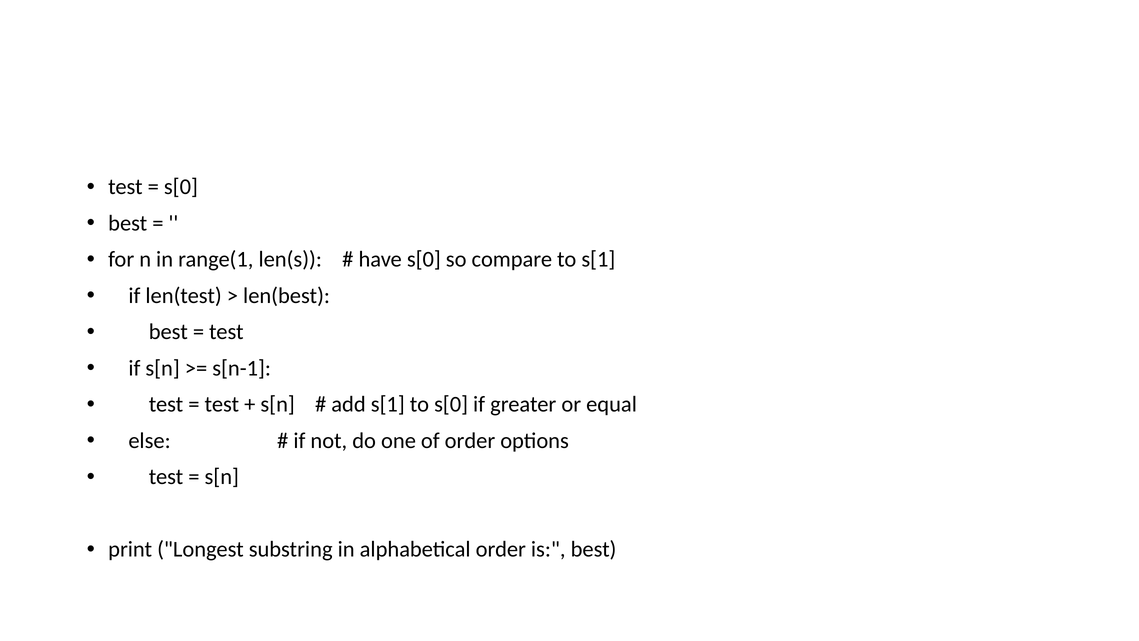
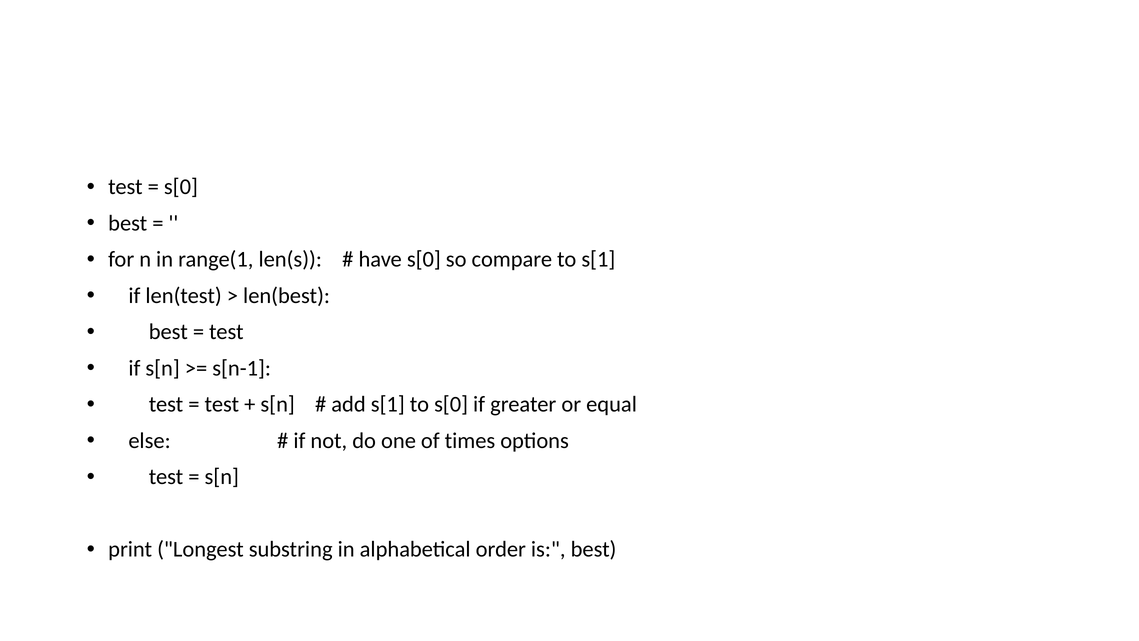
of order: order -> times (470, 440)
